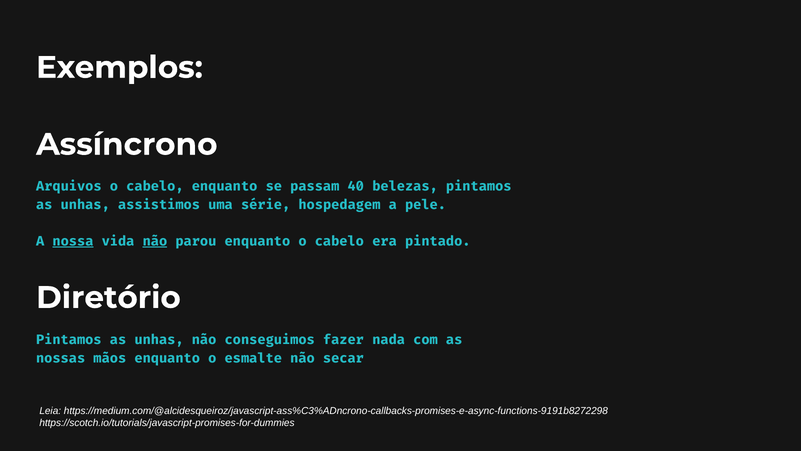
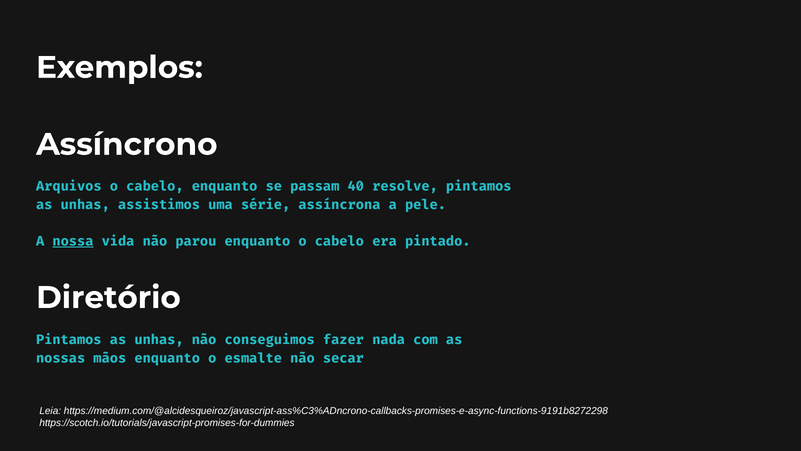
belezas: belezas -> resolve (405, 186)
hospedagem: hospedagem -> assíncrona (339, 205)
não underline: present -> none (155, 241)
